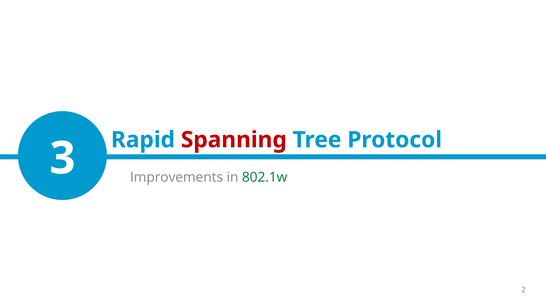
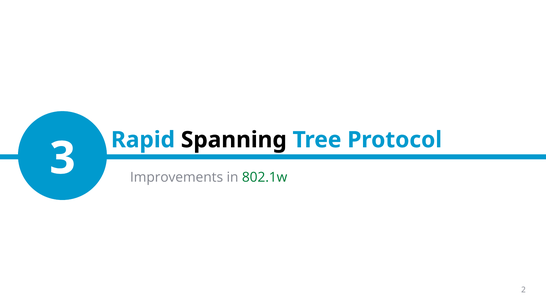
Spanning colour: red -> black (234, 140)
